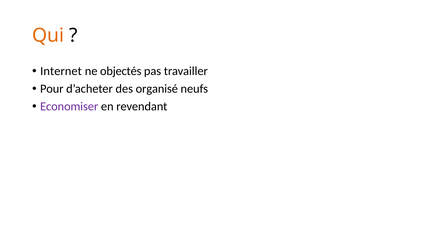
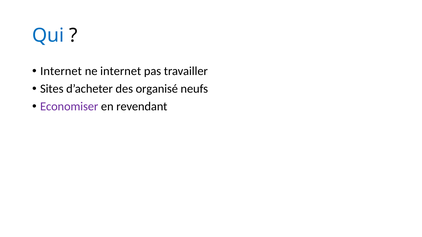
Qui colour: orange -> blue (48, 35)
ne objectés: objectés -> internet (121, 71)
Pour: Pour -> Sites (52, 89)
